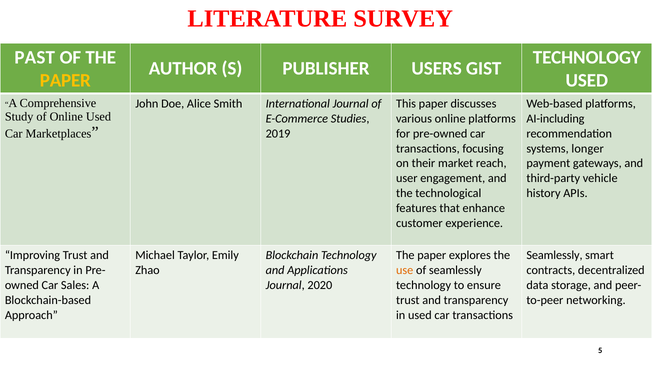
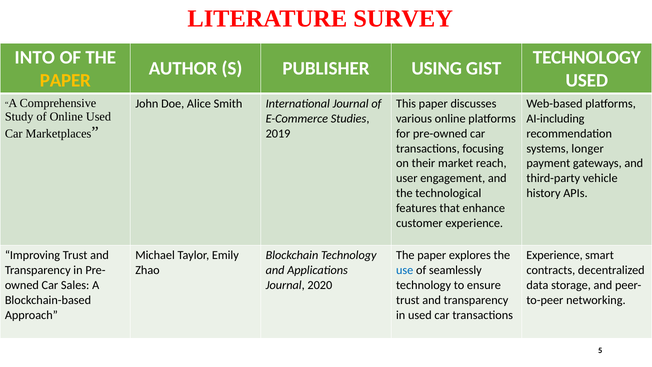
PAST: PAST -> INTO (35, 57)
USERS: USERS -> USING (437, 68)
Seamlessly: Seamlessly -> Experience (555, 255)
use colour: orange -> blue (405, 270)
